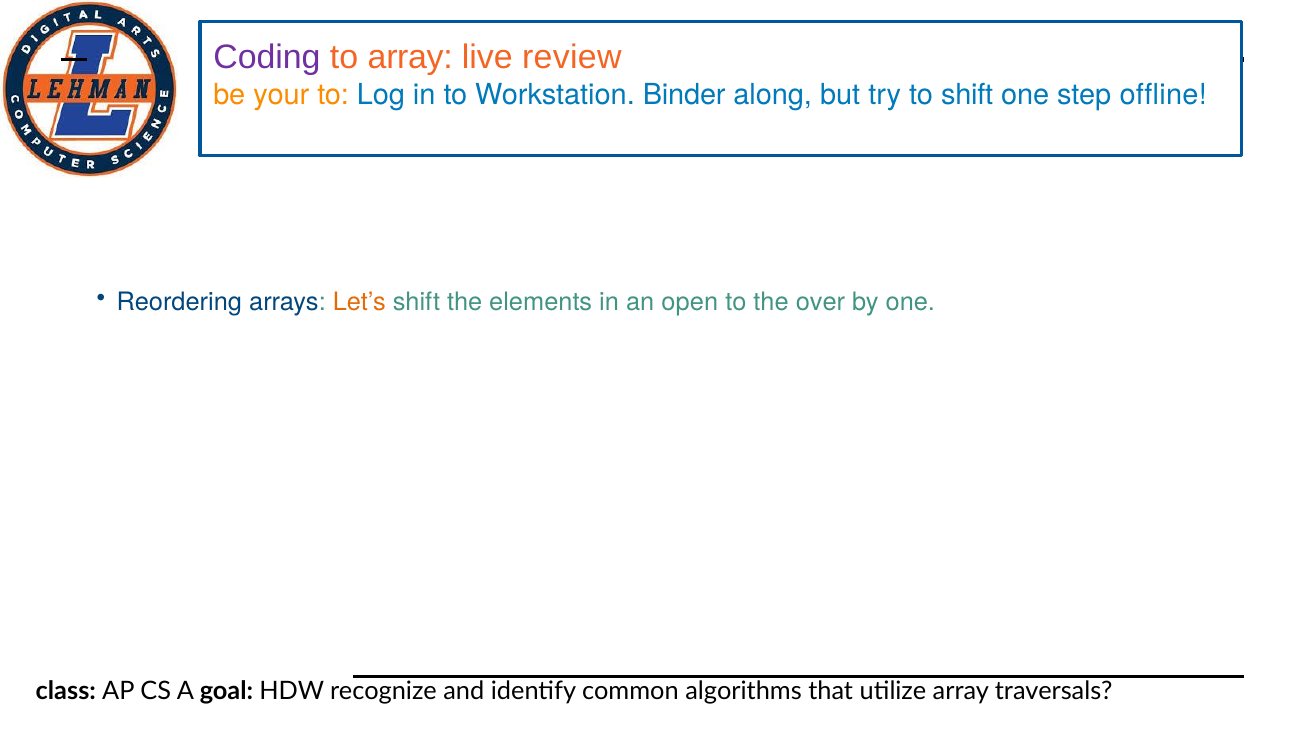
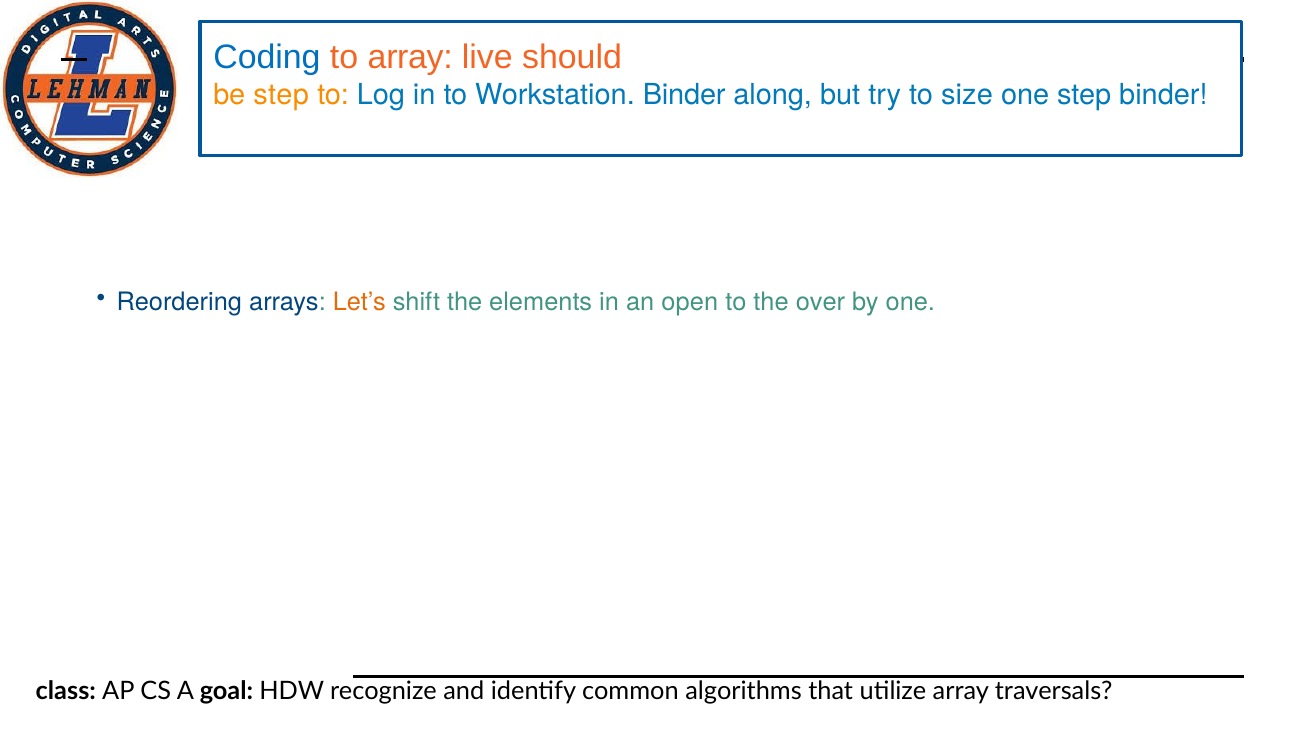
Coding colour: purple -> blue (267, 57)
review: review -> should (572, 57)
be your: your -> step (281, 95)
to shift: shift -> size (967, 95)
step offline: offline -> binder (1163, 95)
